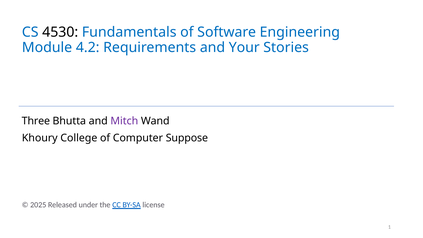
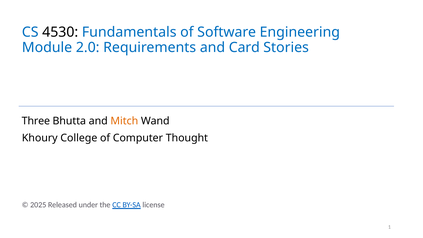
4.2: 4.2 -> 2.0 (88, 47)
Your: Your -> Card (244, 47)
Mitch colour: purple -> orange (124, 121)
Suppose: Suppose -> Thought (187, 138)
